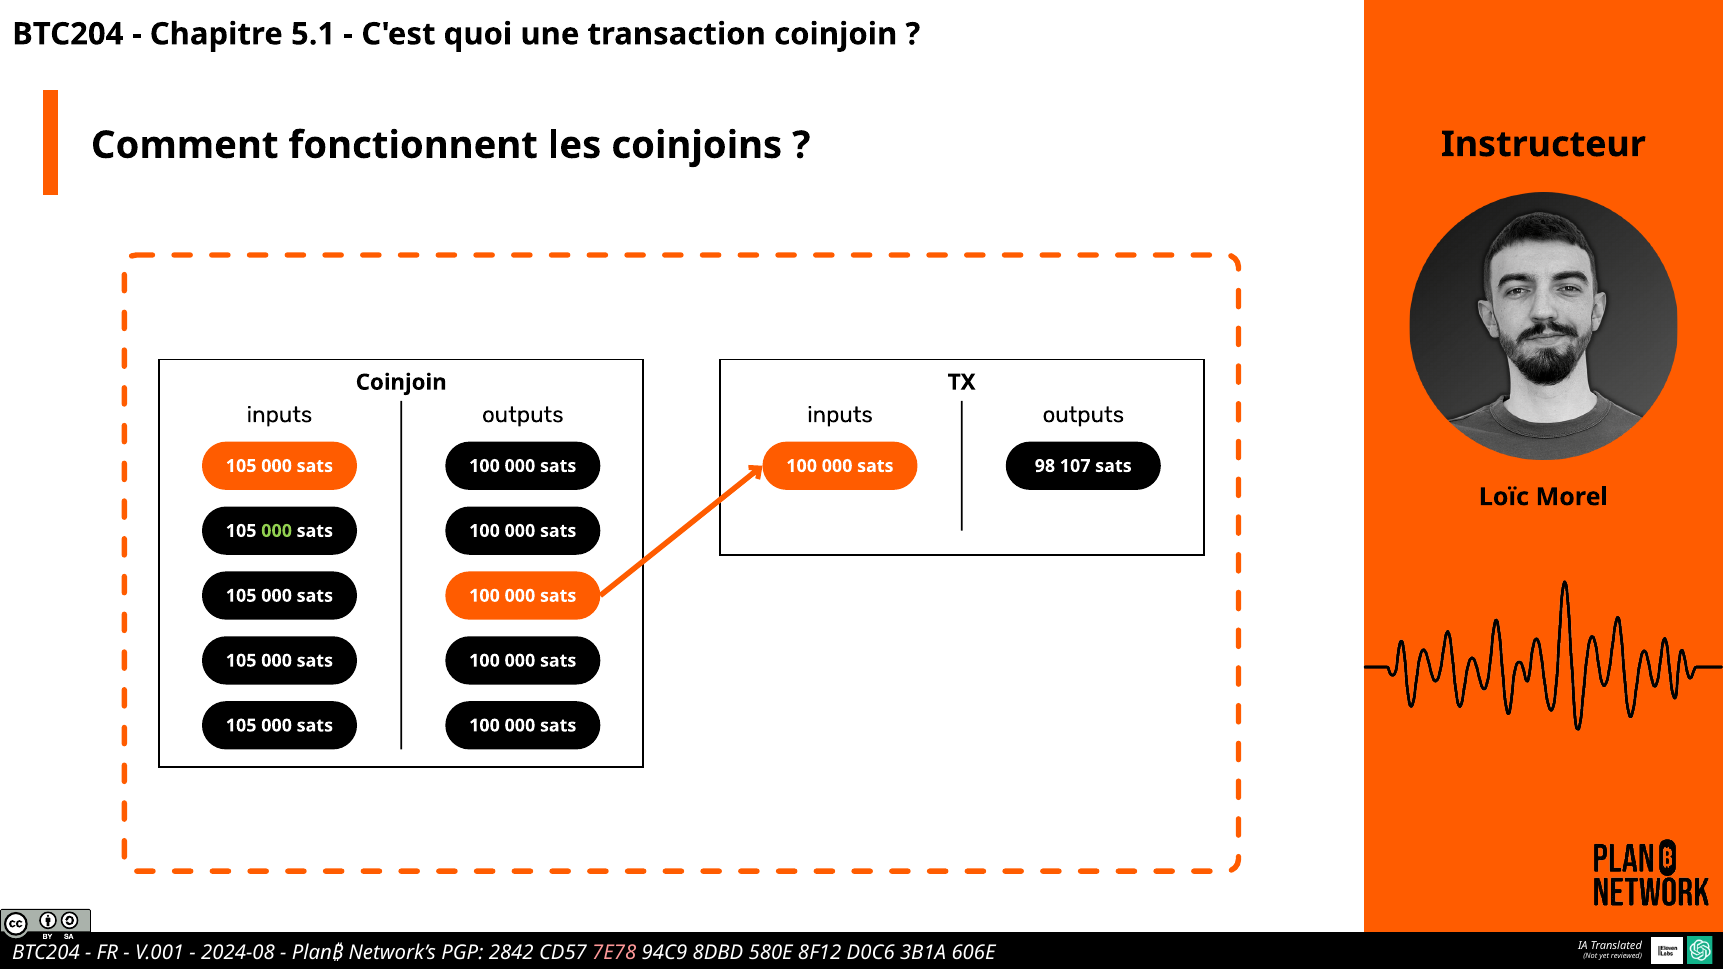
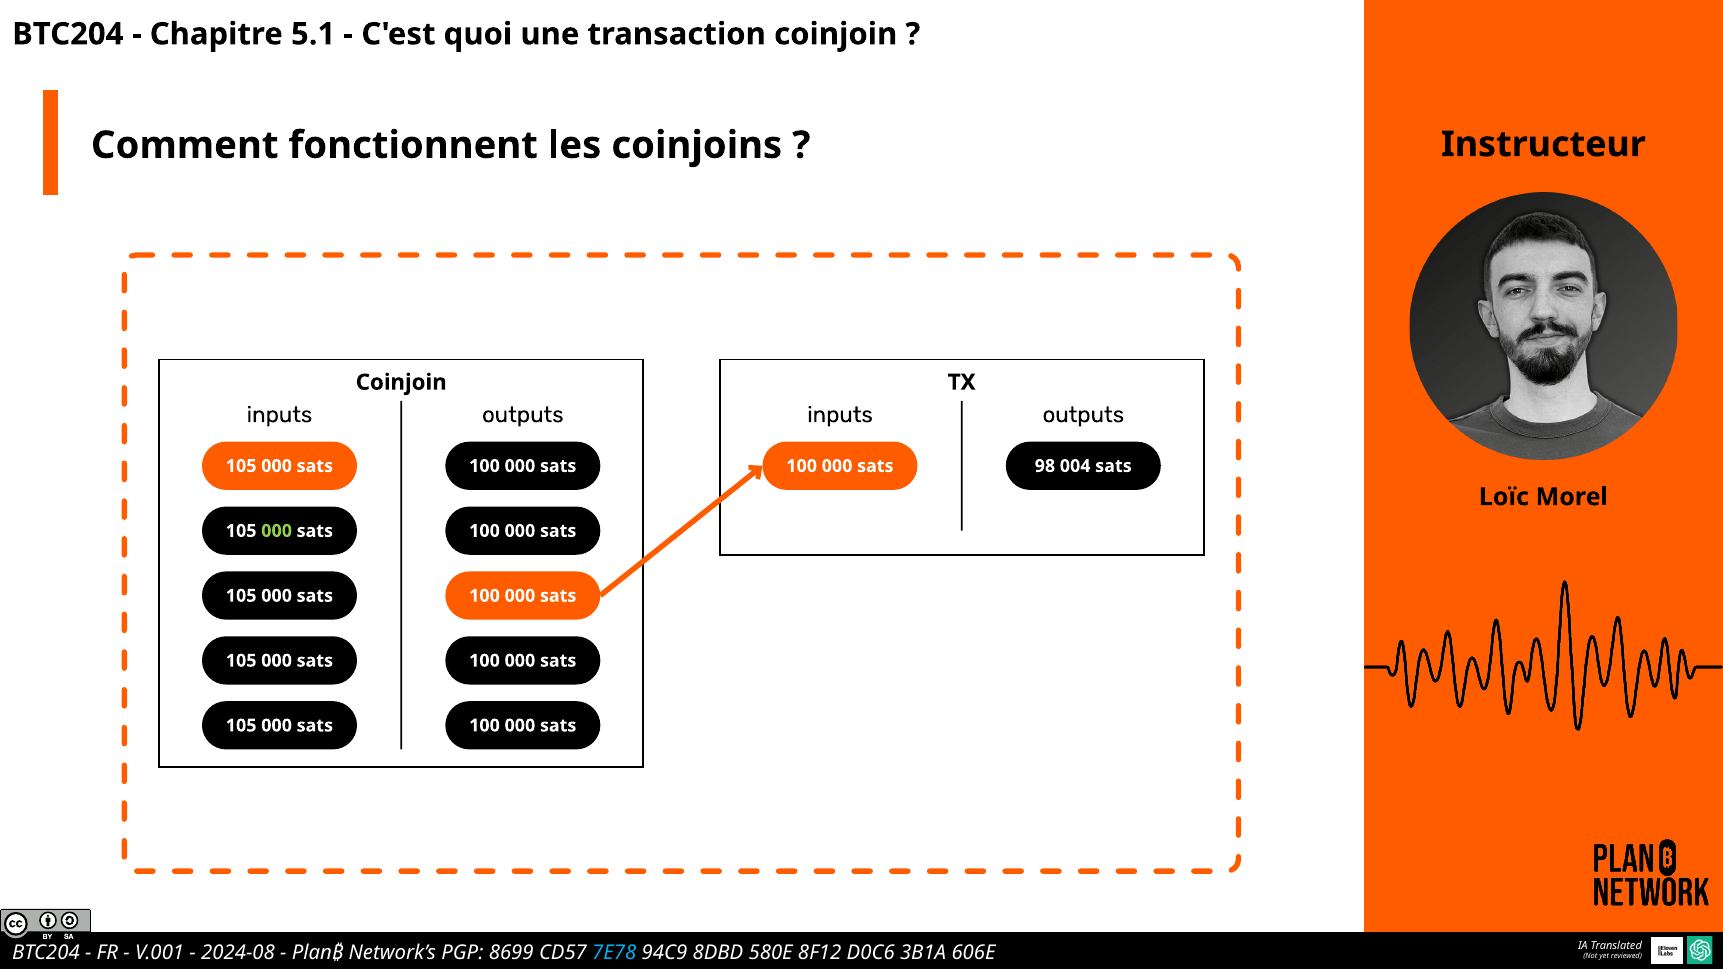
107: 107 -> 004 (1075, 466)
2842: 2842 -> 8699 (511, 953)
7E78 colour: pink -> light blue (614, 953)
